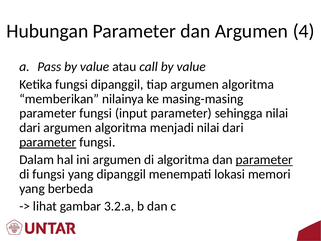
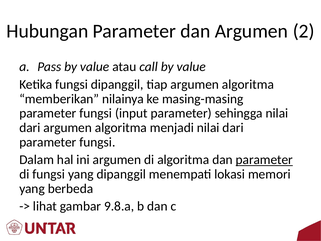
4: 4 -> 2 (304, 31)
parameter underline: present -> none (48, 142)
3.2.a: 3.2.a -> 9.8.a (119, 206)
